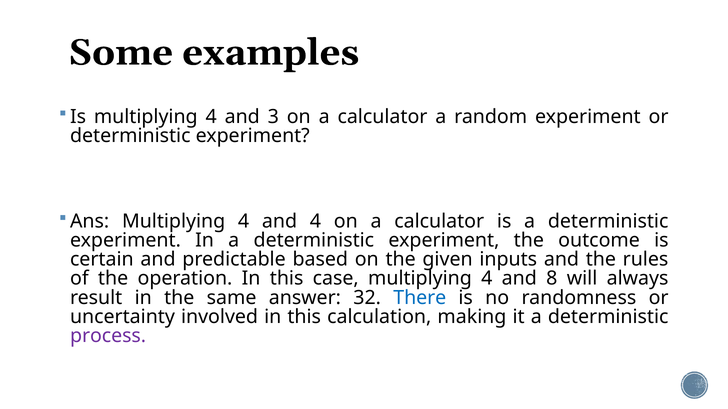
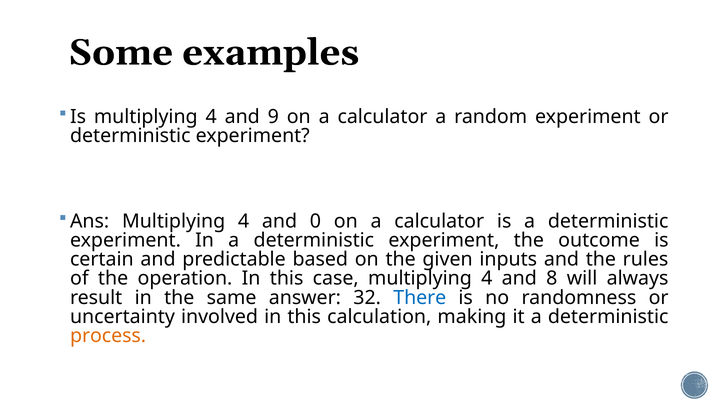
3: 3 -> 9 (273, 117)
and 4: 4 -> 0 (315, 222)
process colour: purple -> orange (108, 336)
